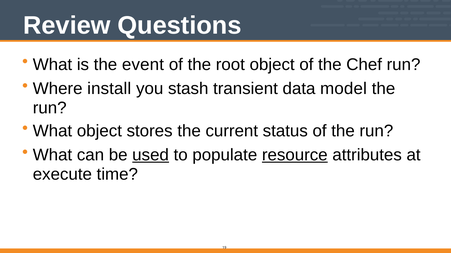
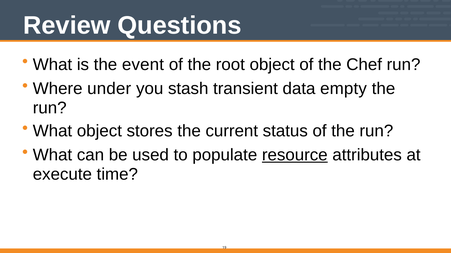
install: install -> under (109, 89)
model: model -> empty (344, 89)
used underline: present -> none (151, 155)
